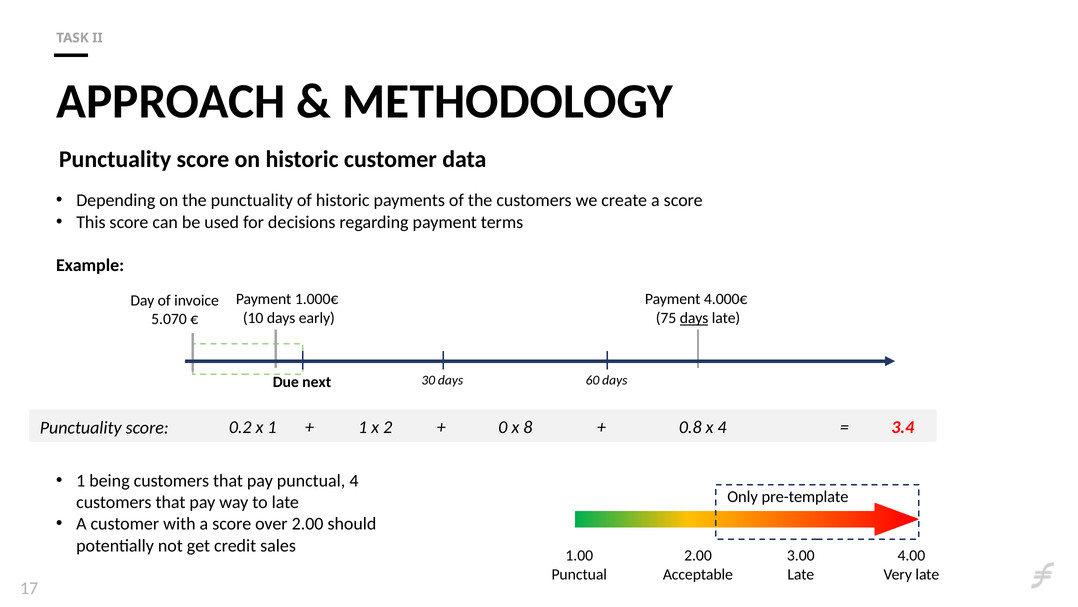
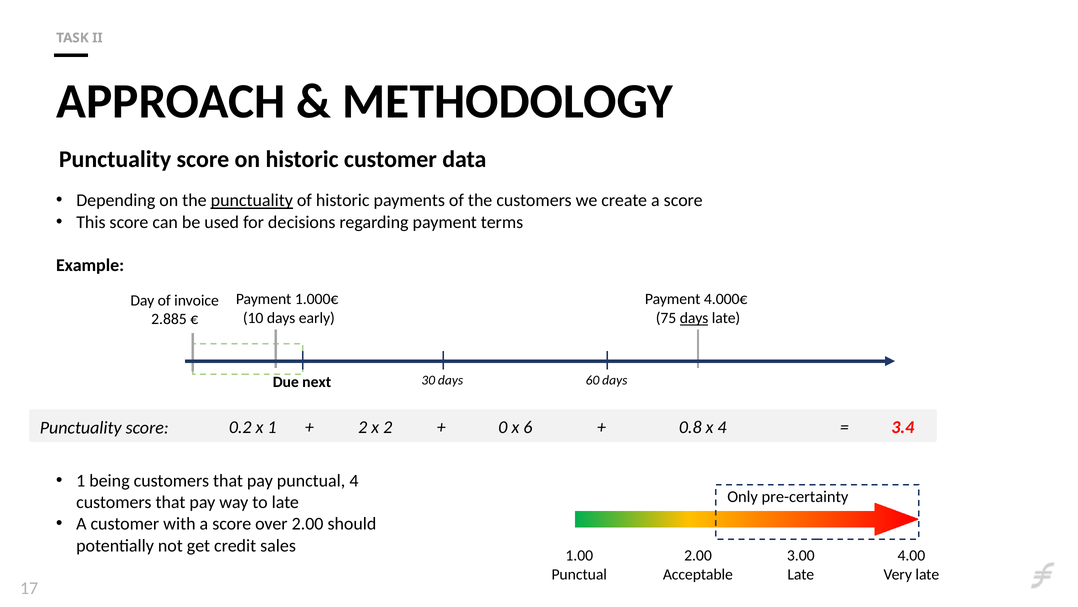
punctuality underline: none -> present (252, 200)
5.070: 5.070 -> 2.885 (169, 319)
1: 1 -> 2 (363, 427)
8: 8 -> 6 (528, 427)
pre-template: pre-template -> pre-certainty (805, 496)
